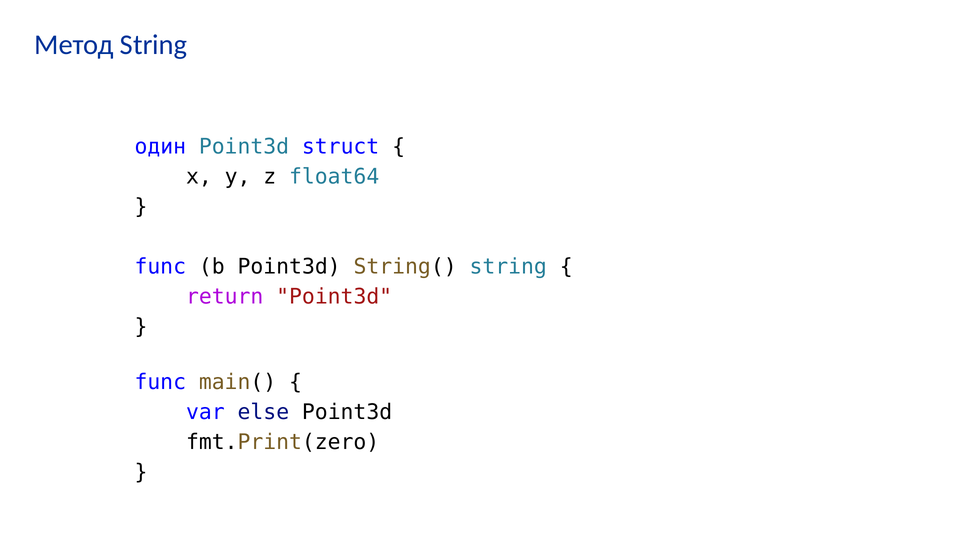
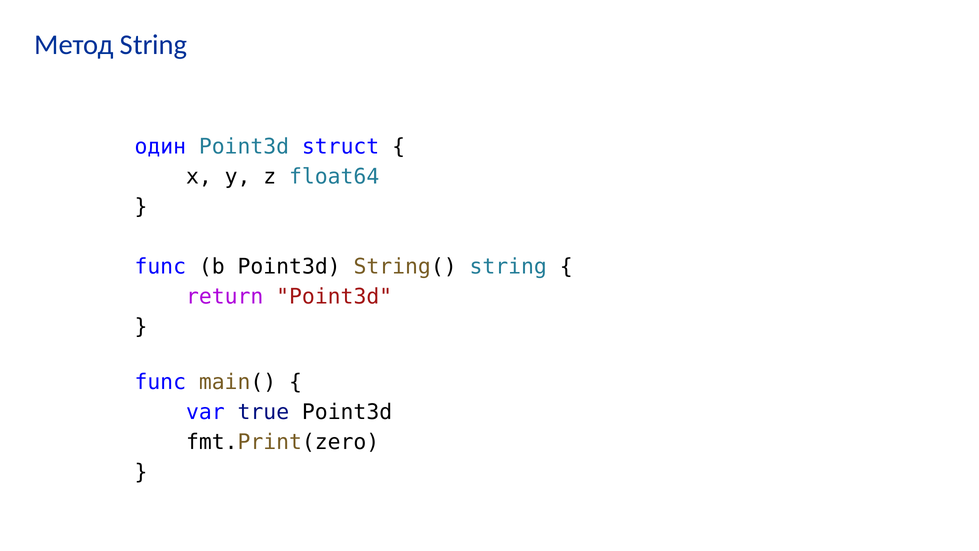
else: else -> true (263, 412)
